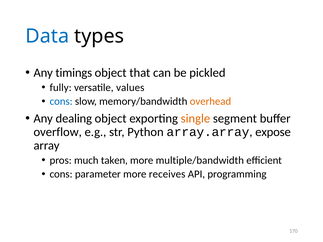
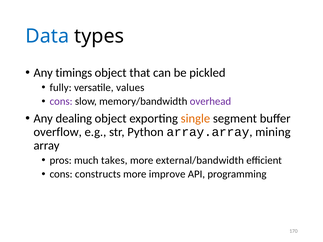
cons colour: blue -> purple (61, 101)
overhead colour: orange -> purple (210, 101)
expose: expose -> mining (273, 132)
taken: taken -> takes (114, 160)
multiple/bandwidth: multiple/bandwidth -> external/bandwidth (200, 160)
parameter: parameter -> constructs (98, 174)
receives: receives -> improve (167, 174)
